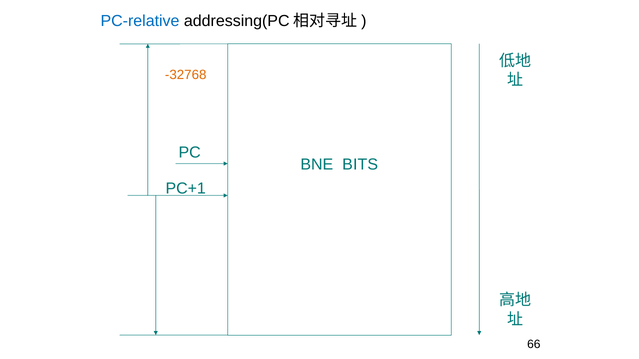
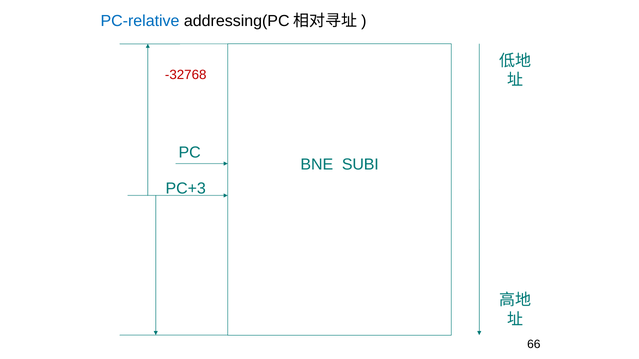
-32768 colour: orange -> red (186, 75)
BITS: BITS -> SUBI (360, 165)
PC+1: PC+1 -> PC+3 (186, 189)
